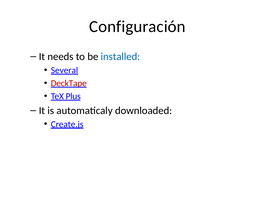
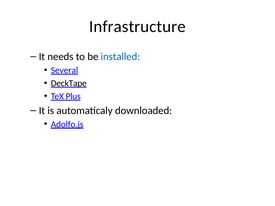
Configuración: Configuración -> Infrastructure (137, 27)
DeckTape colour: red -> black (69, 83)
Create.js: Create.js -> Adolfo.js (67, 124)
